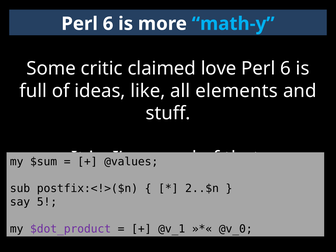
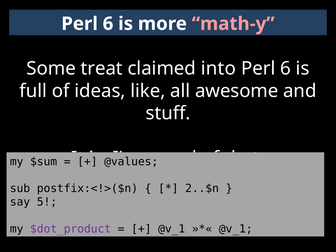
math-y colour: light blue -> pink (233, 24)
critic: critic -> treat (102, 69)
love: love -> into (218, 69)
elements: elements -> awesome (237, 91)
@v_0: @v_0 -> @v_1 (236, 229)
